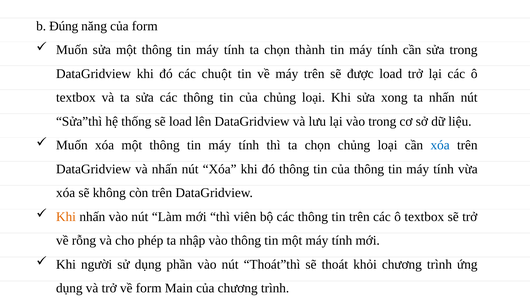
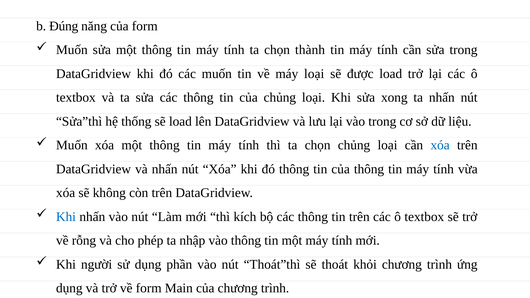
các chuột: chuột -> muốn (217, 74)
máy trên: trên -> loại (314, 74)
Khi colour: orange -> blue (66, 217)
viên: viên -> kích (245, 217)
